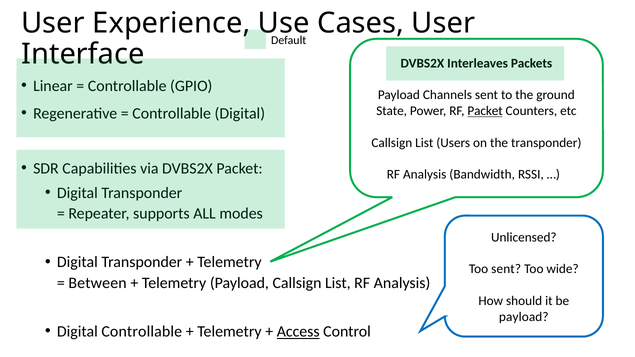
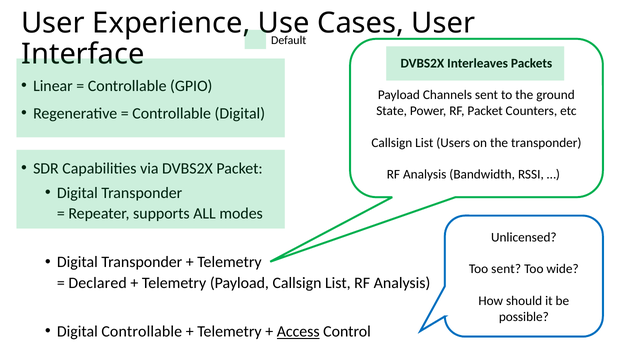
Packet underline: present -> none (485, 111)
Between: Between -> Declared (98, 283)
payload: payload -> possible (524, 317)
